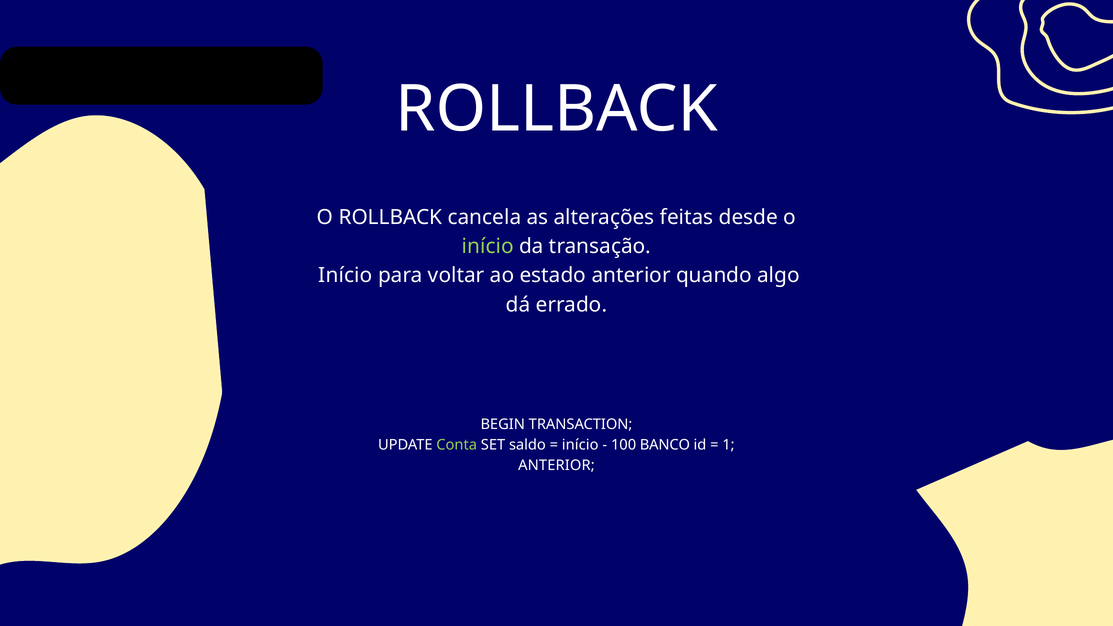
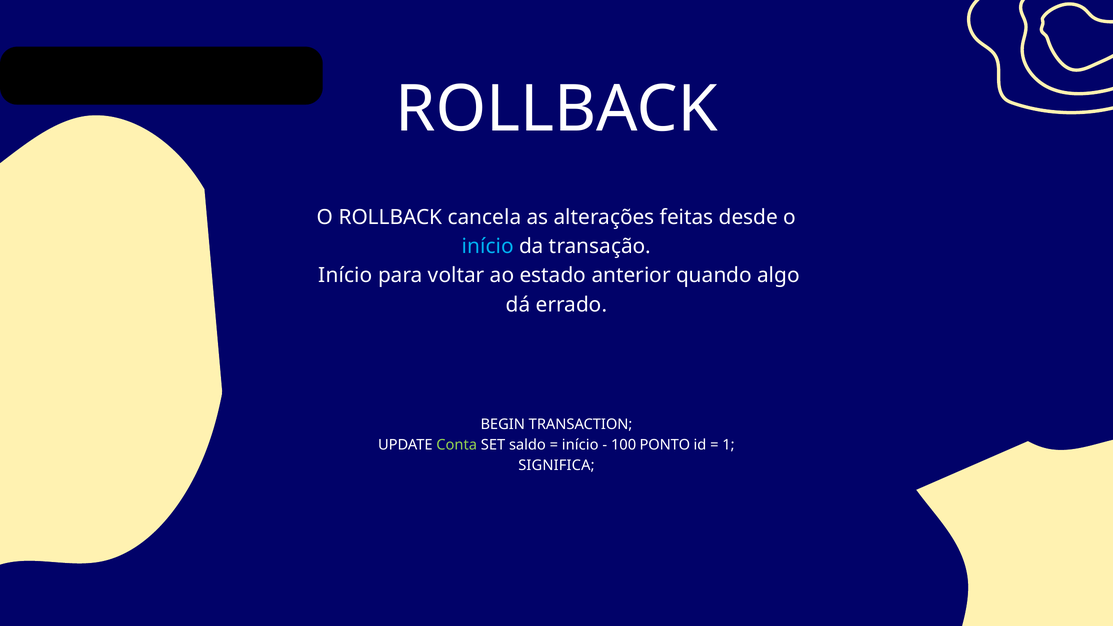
início colour: light green -> light blue (488, 246)
BANCO: BANCO -> PONTO (665, 445)
ANTERIOR: ANTERIOR -> SIGNIFICA (556, 466)
